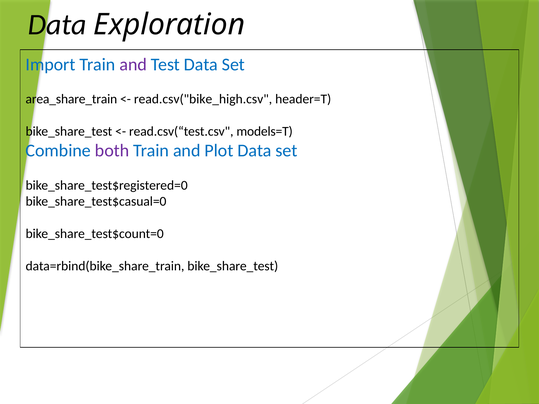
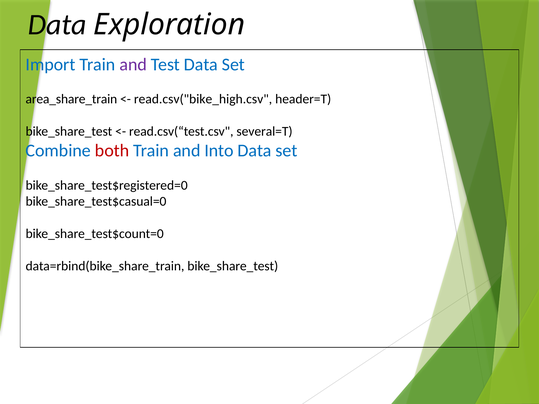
models=T: models=T -> several=T (265, 132)
both colour: purple -> red (112, 151)
Plot: Plot -> Into (219, 151)
